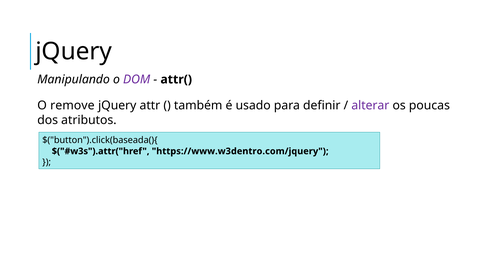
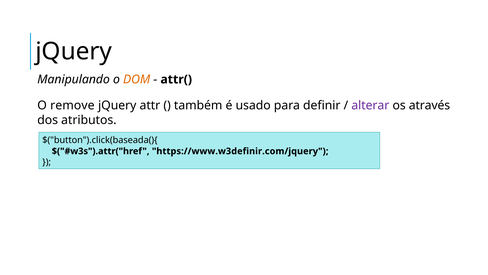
DOM colour: purple -> orange (137, 79)
poucas: poucas -> através (429, 105)
https://www.w3dentro.com/jquery: https://www.w3dentro.com/jquery -> https://www.w3definir.com/jquery (240, 151)
